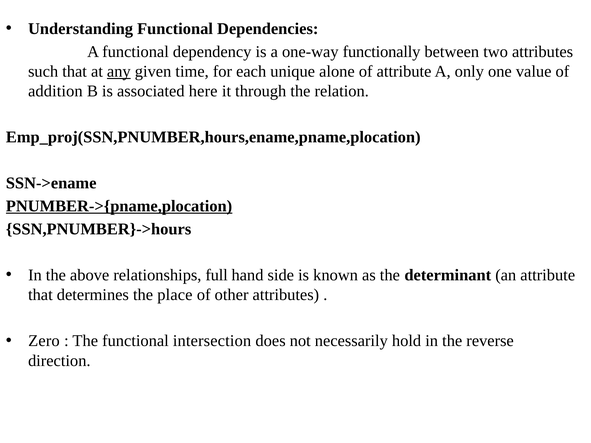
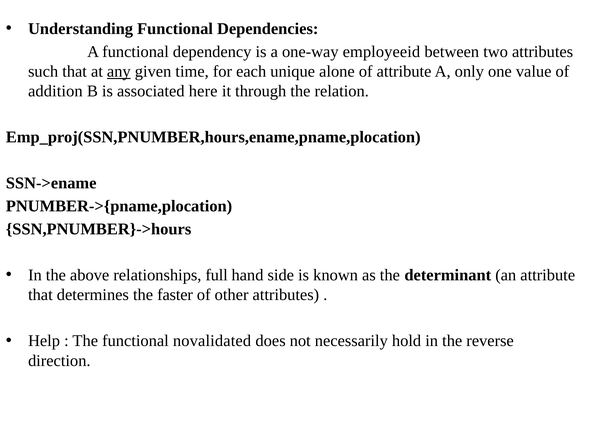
functionally: functionally -> employeeid (381, 52)
PNUMBER->{pname,plocation underline: present -> none (119, 206)
place: place -> faster (175, 295)
Zero: Zero -> Help (44, 341)
intersection: intersection -> novalidated (212, 341)
